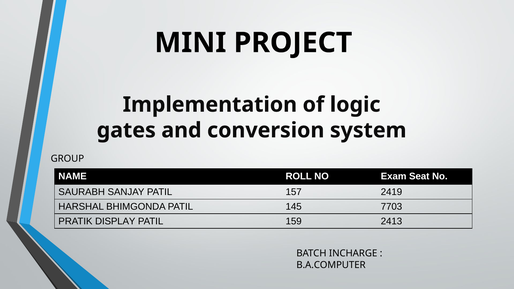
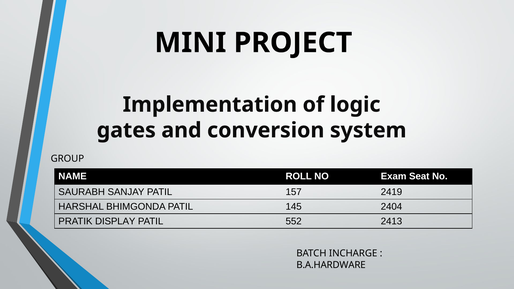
7703: 7703 -> 2404 (391, 207)
159: 159 -> 552 (294, 221)
B.A.COMPUTER: B.A.COMPUTER -> B.A.HARDWARE (331, 265)
